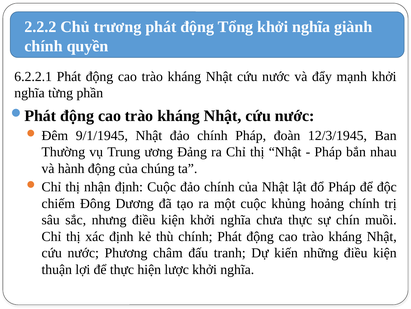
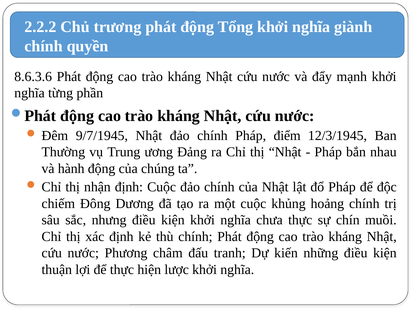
6.2.2.1: 6.2.2.1 -> 8.6.3.6 (33, 76)
9/1/1945: 9/1/1945 -> 9/7/1945 (102, 135)
đoàn: đoàn -> điểm (287, 135)
